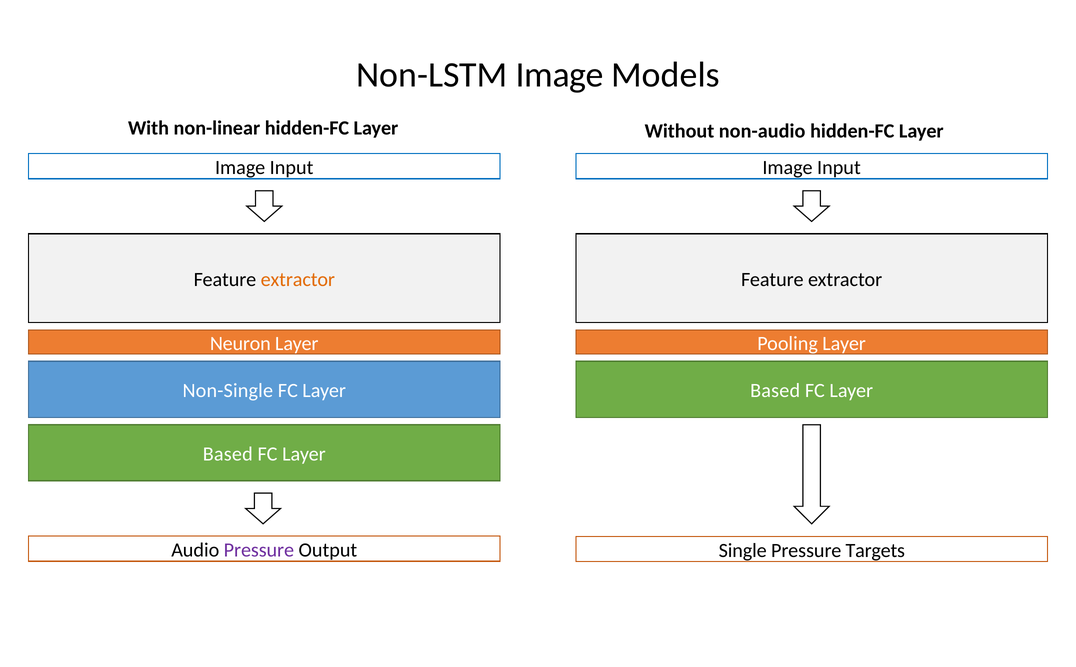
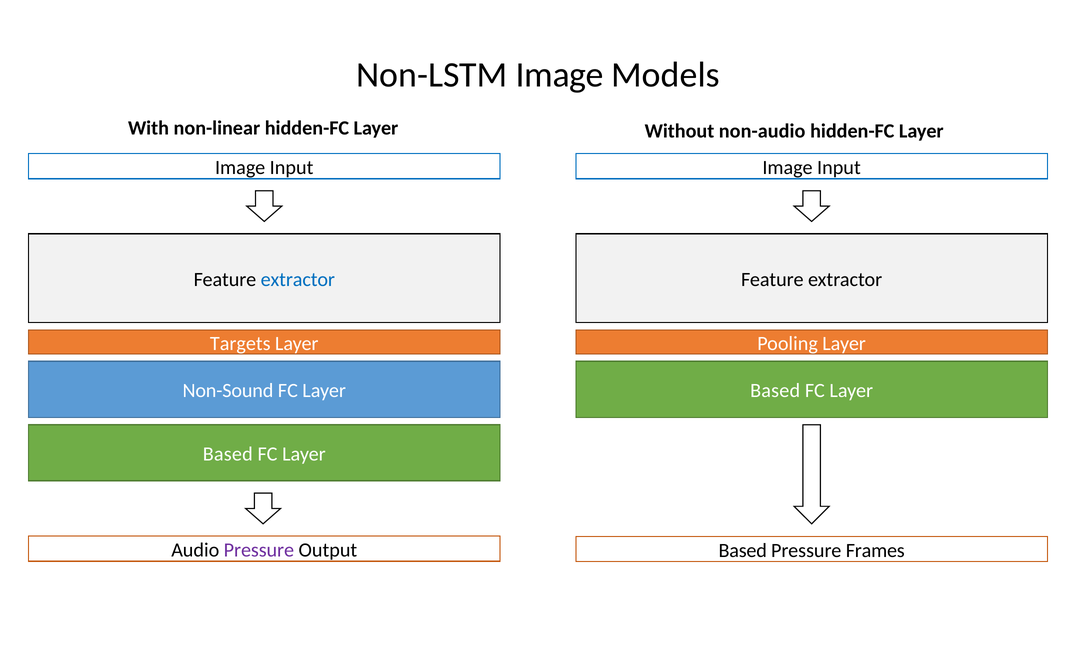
extractor colour: orange -> blue (298, 280)
Neuron: Neuron -> Targets (240, 343)
Non-Single: Non-Single -> Non-Sound (228, 391)
Single: Single -> Based (743, 551)
Targets: Targets -> Frames (875, 551)
